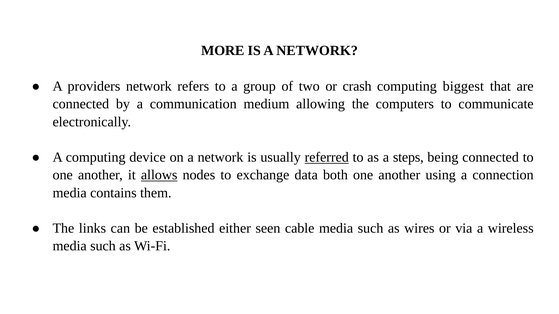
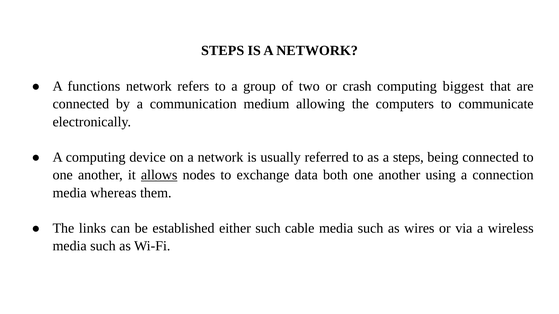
MORE: MORE -> STEPS (223, 51)
providers: providers -> functions (94, 86)
referred underline: present -> none (327, 157)
contains: contains -> whereas (113, 193)
either seen: seen -> such (268, 229)
